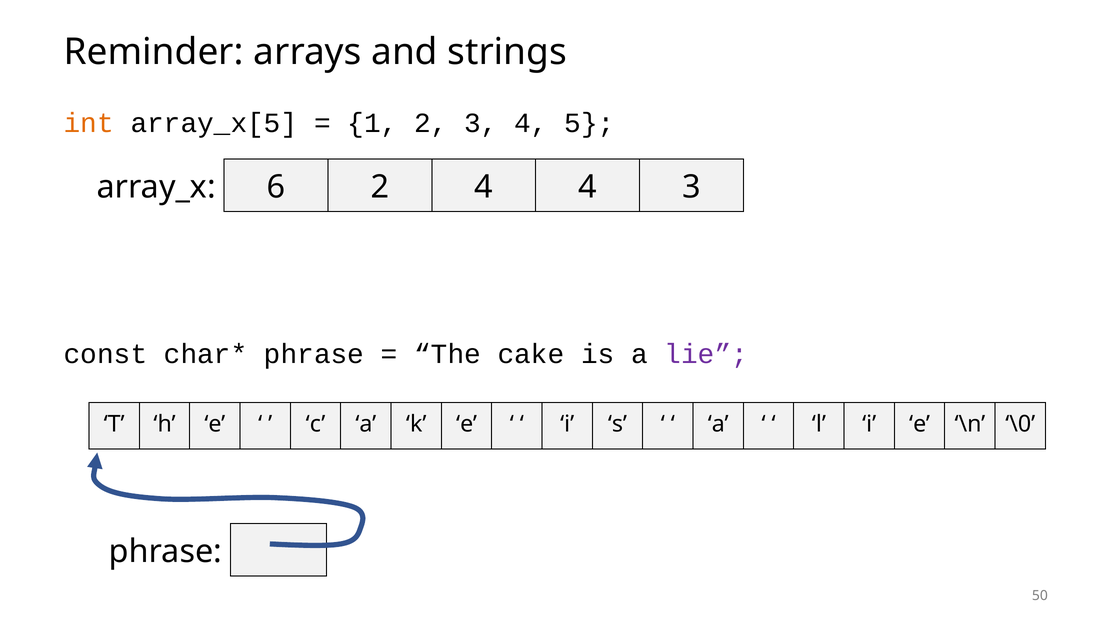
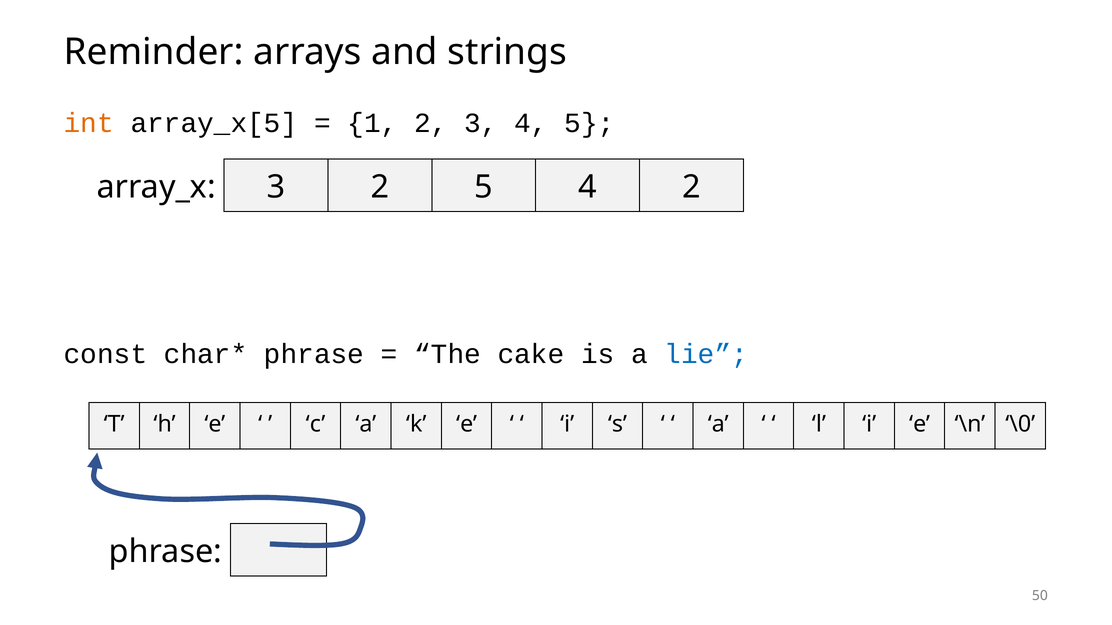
6: 6 -> 3 (276, 187)
2 4: 4 -> 5 (484, 187)
4 3: 3 -> 2 (691, 187)
lie colour: purple -> blue (706, 354)
